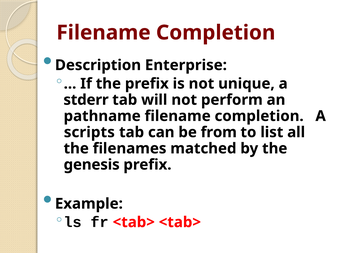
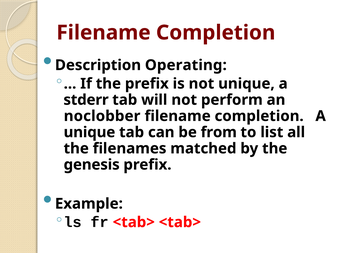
Enterprise: Enterprise -> Operating (186, 65)
pathname: pathname -> noclobber (102, 116)
scripts: scripts -> unique (89, 133)
